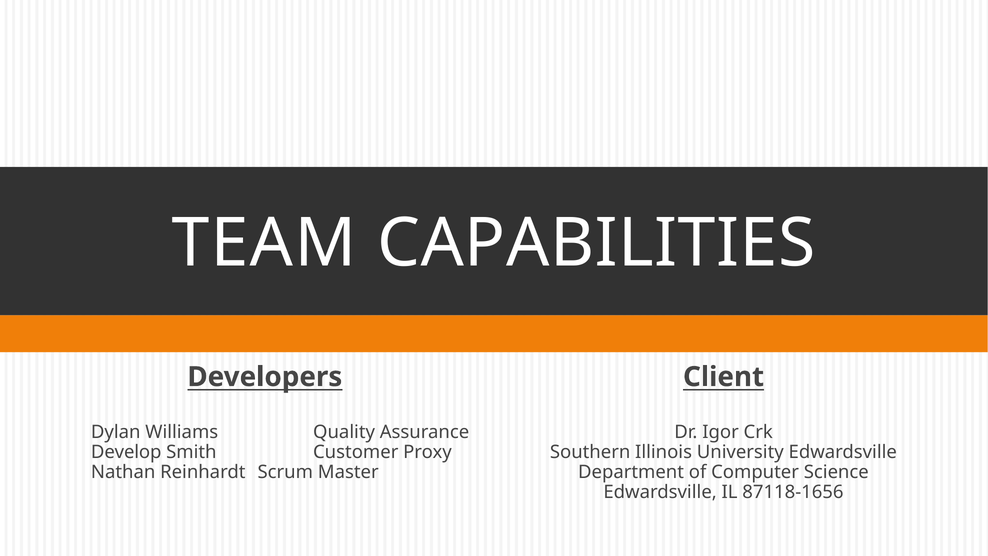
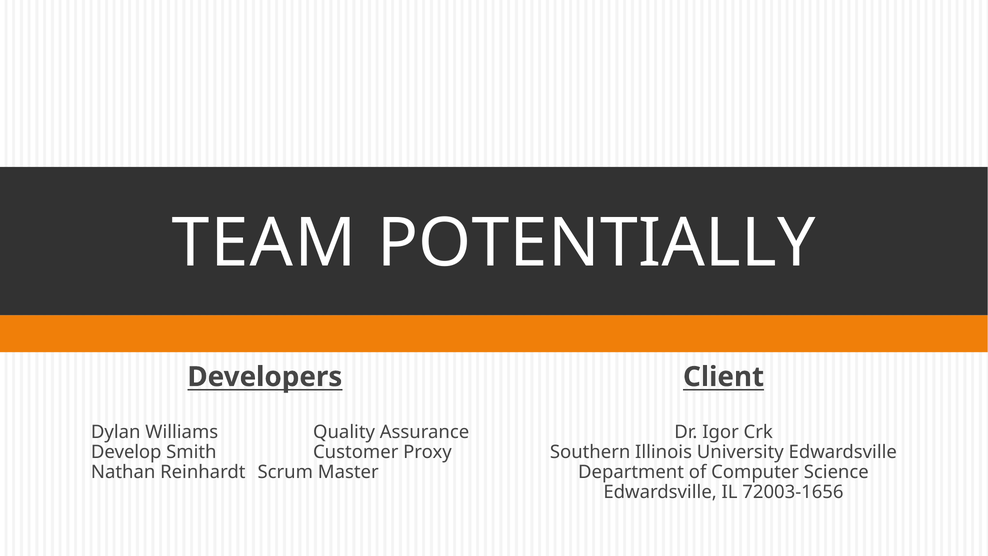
CAPABILITIES: CAPABILITIES -> POTENTIALLY (596, 243)
87118-1656: 87118-1656 -> 72003-1656 (793, 492)
